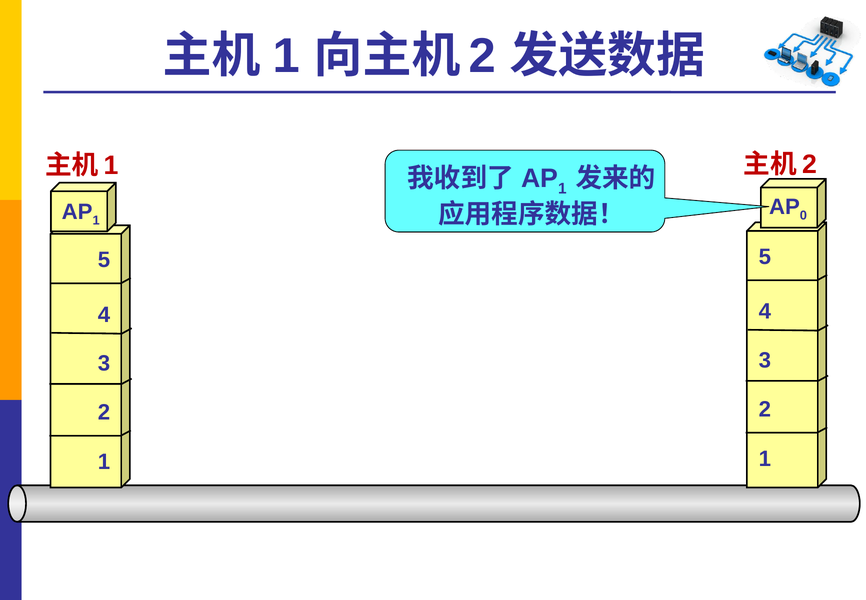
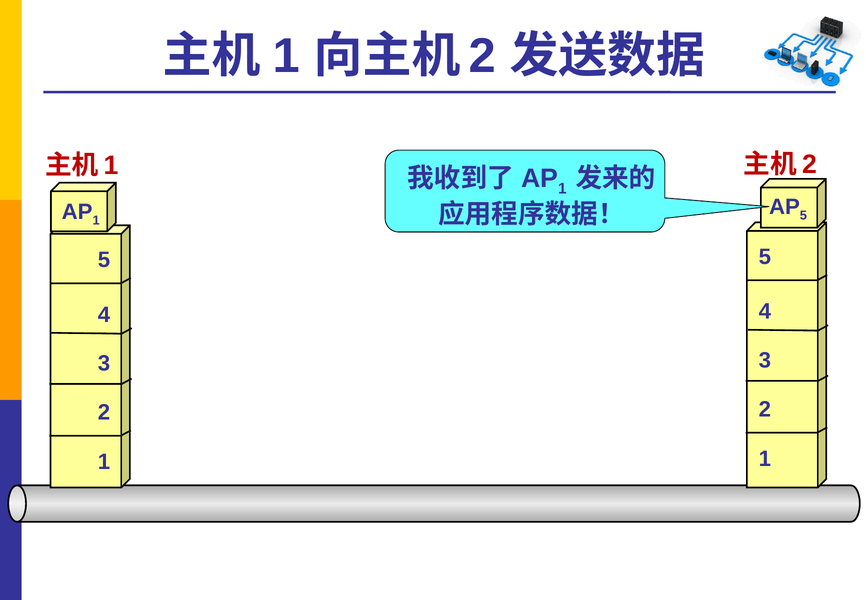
0: 0 -> 5 (803, 215)
